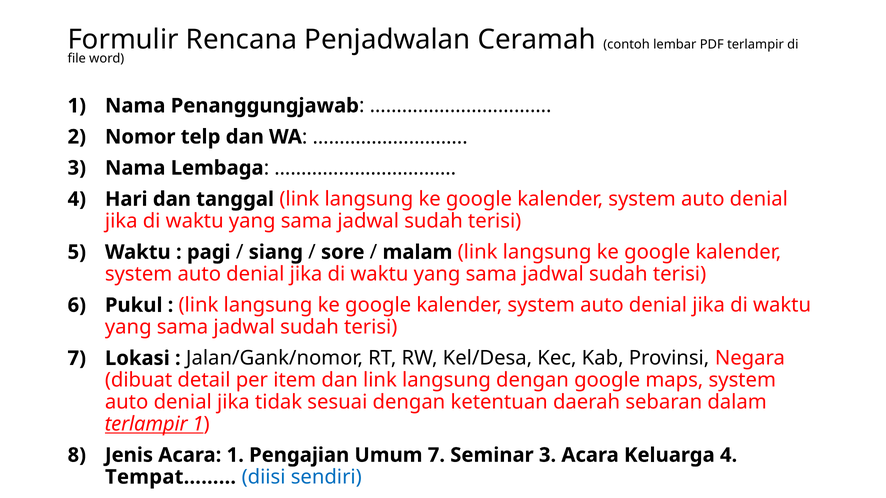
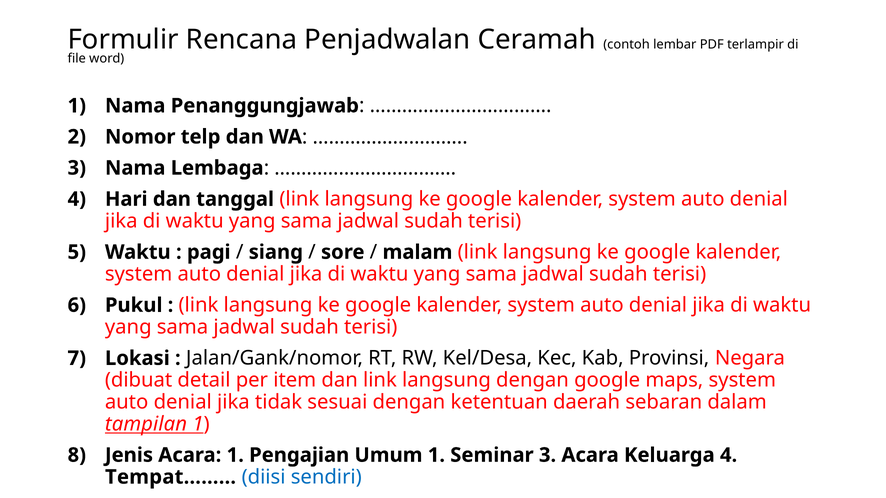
terlampir: terlampir -> tampilan (146, 424)
Umum 7: 7 -> 1 (436, 455)
